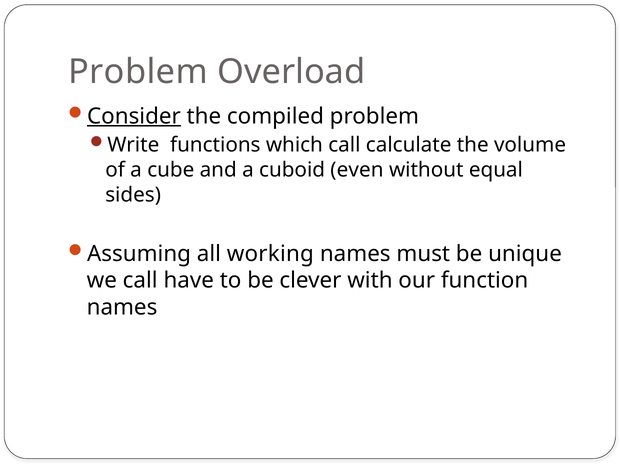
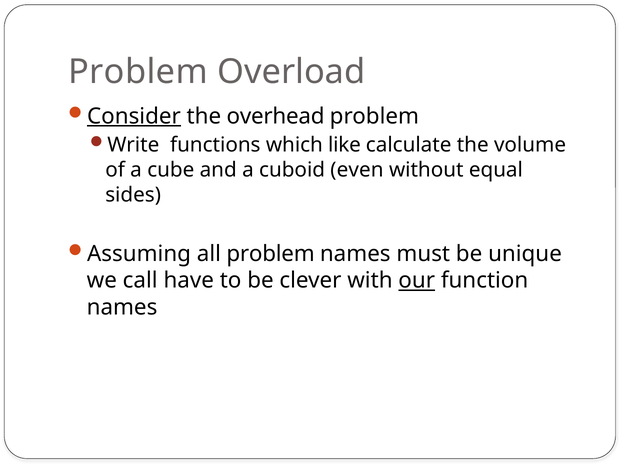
compiled: compiled -> overhead (276, 116)
which call: call -> like (344, 145)
all working: working -> problem (271, 254)
our underline: none -> present (417, 281)
